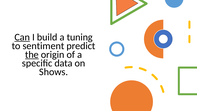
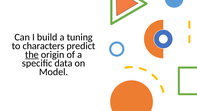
Can underline: present -> none (22, 37)
sentiment: sentiment -> characters (43, 46)
Shows: Shows -> Model (54, 72)
